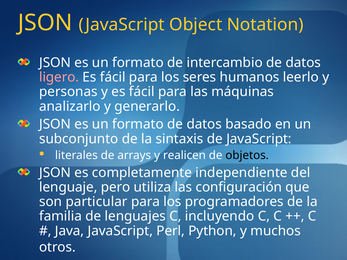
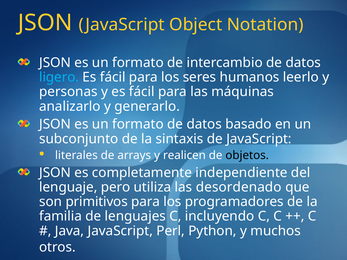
ligero colour: pink -> light blue (59, 77)
configuración: configuración -> desordenado (239, 187)
particular: particular -> primitivos (97, 202)
